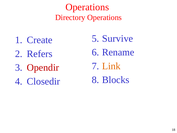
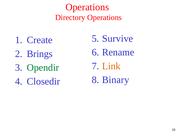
Refers: Refers -> Brings (40, 54)
Opendir colour: red -> green (43, 67)
Blocks: Blocks -> Binary (116, 80)
